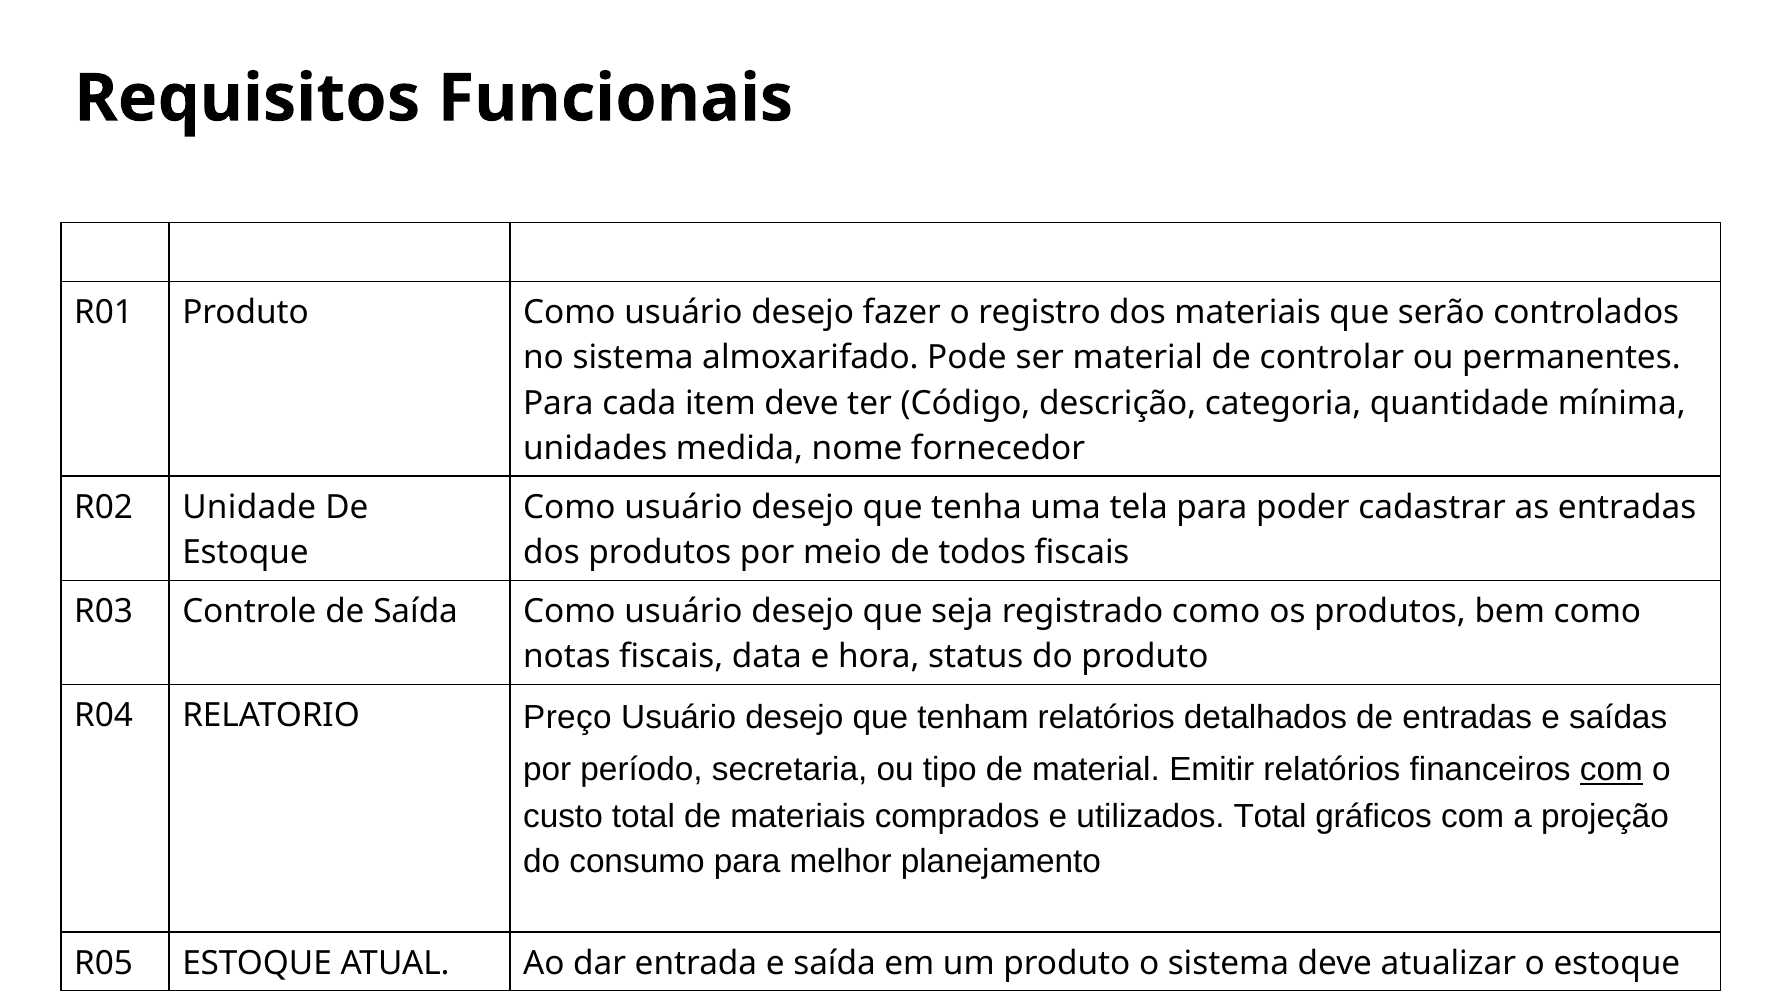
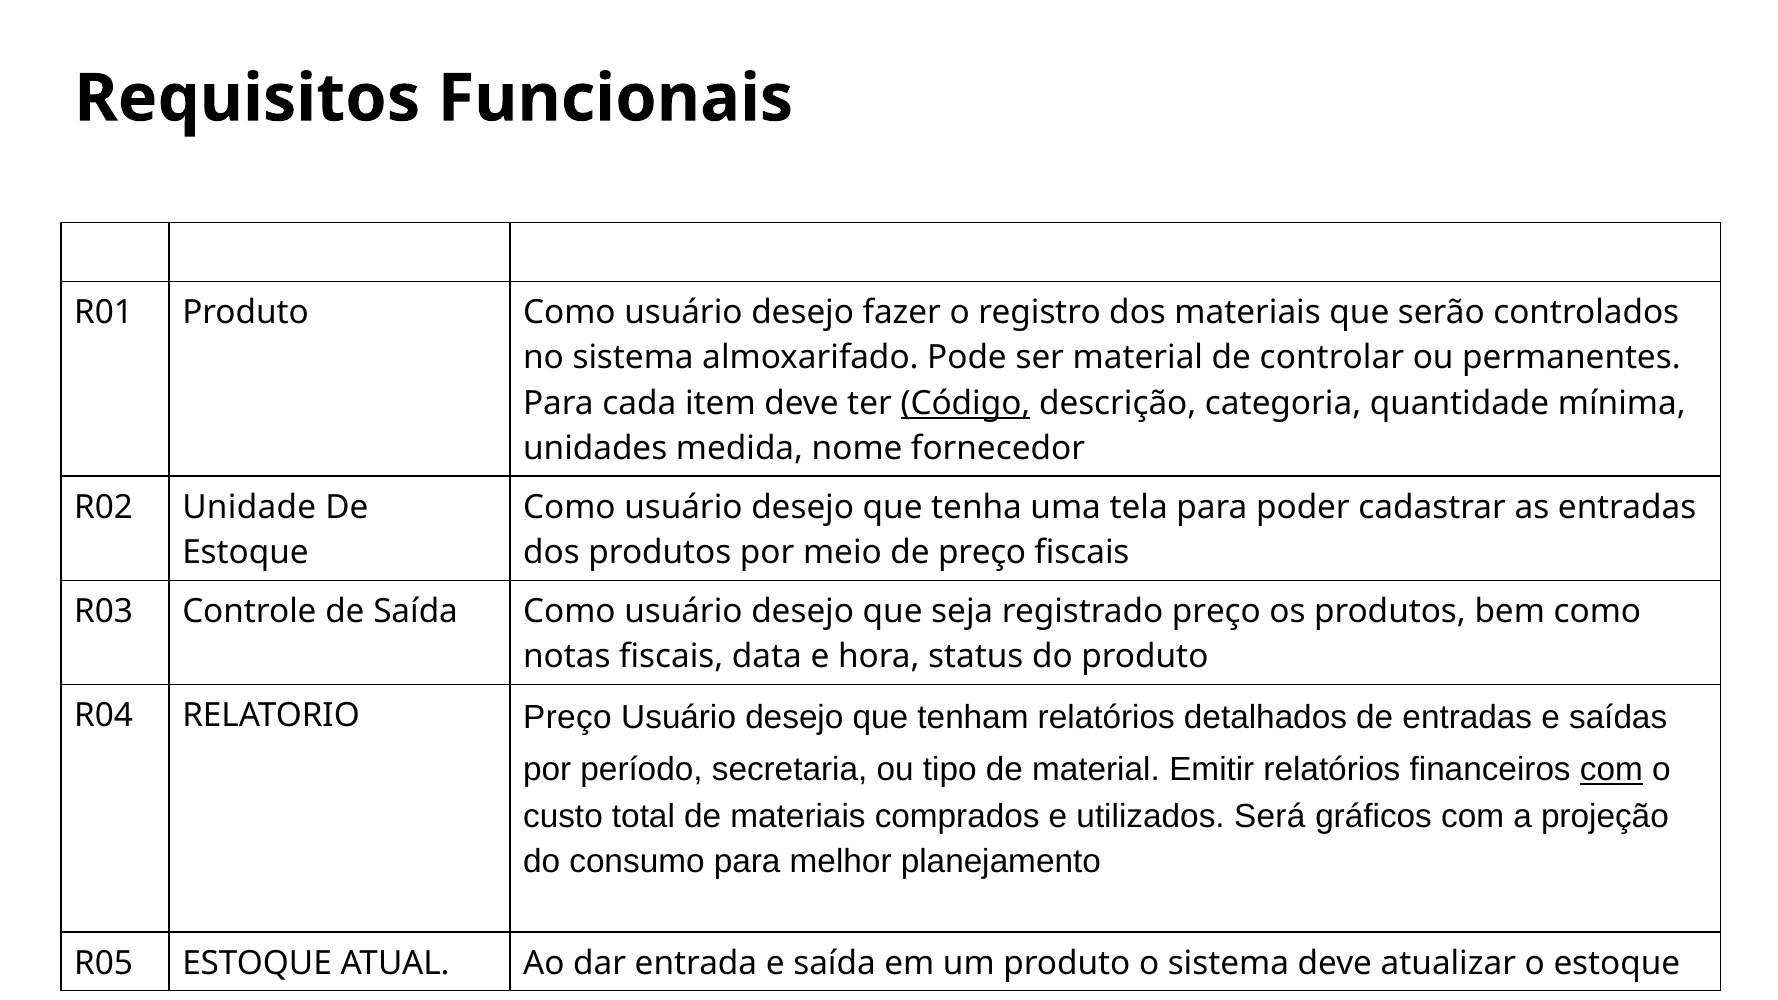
Código underline: none -> present (965, 403)
de todos: todos -> preço (982, 553)
registrado como: como -> preço (1216, 612)
utilizados Total: Total -> Será (1270, 817)
